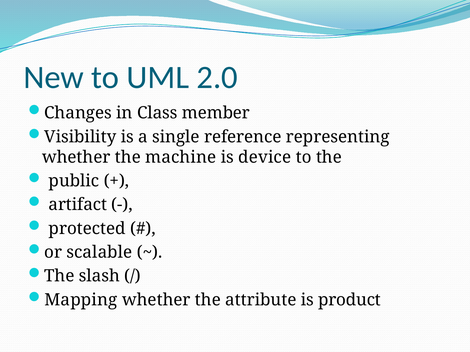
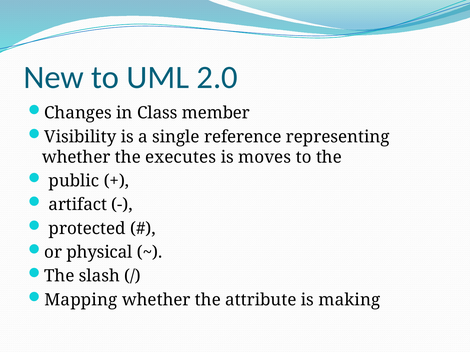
machine: machine -> executes (181, 157)
device: device -> moves (265, 157)
scalable: scalable -> physical (99, 253)
product: product -> making (349, 300)
